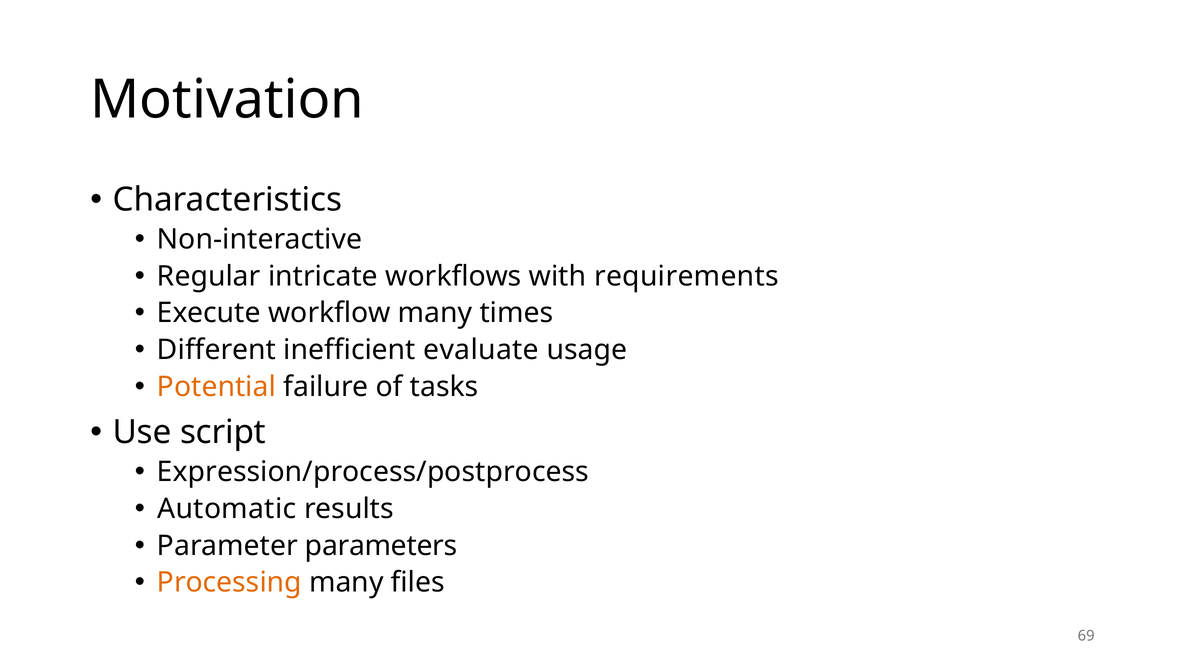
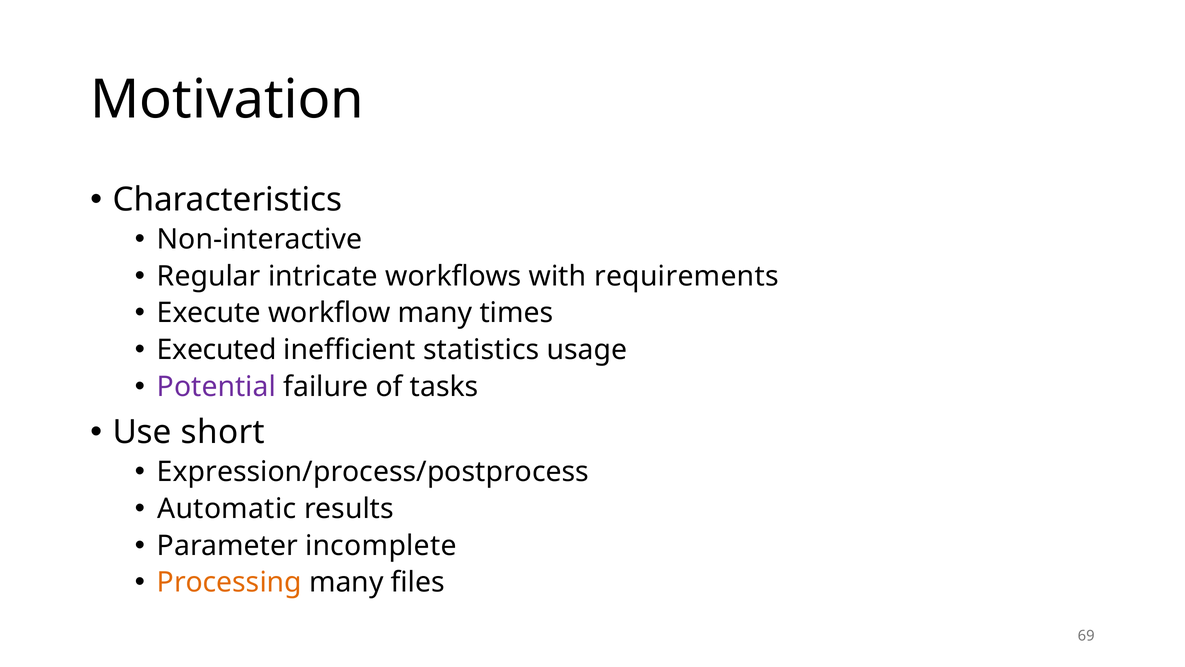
Different: Different -> Executed (217, 350)
evaluate: evaluate -> statistics (481, 350)
Potential colour: orange -> purple (216, 386)
script: script -> short (223, 432)
parameters: parameters -> incomplete (381, 545)
